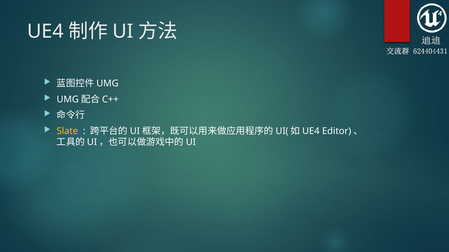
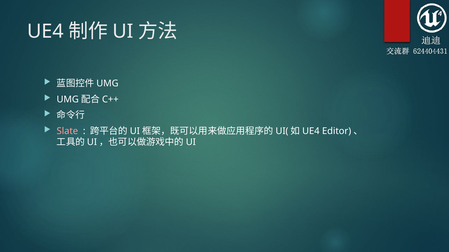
Slate colour: yellow -> pink (67, 131)
